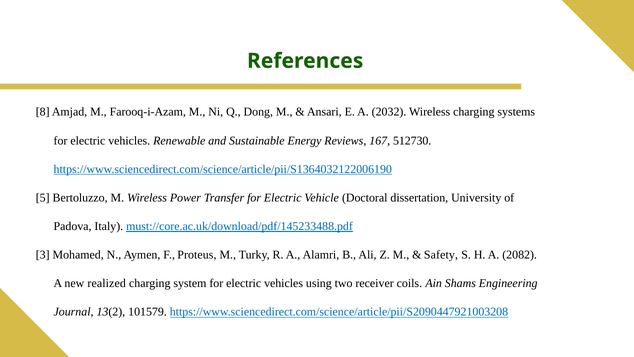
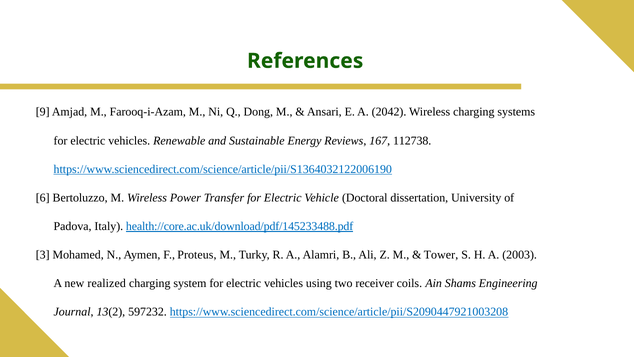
8: 8 -> 9 (43, 112)
2032: 2032 -> 2042 (389, 112)
512730: 512730 -> 112738 (412, 140)
5: 5 -> 6 (43, 197)
must://core.ac.uk/download/pdf/145233488.pdf: must://core.ac.uk/download/pdf/145233488.pdf -> health://core.ac.uk/download/pdf/145233488.pdf (240, 226)
Safety: Safety -> Tower (441, 255)
2082: 2082 -> 2003 (520, 255)
101579: 101579 -> 597232 (148, 312)
